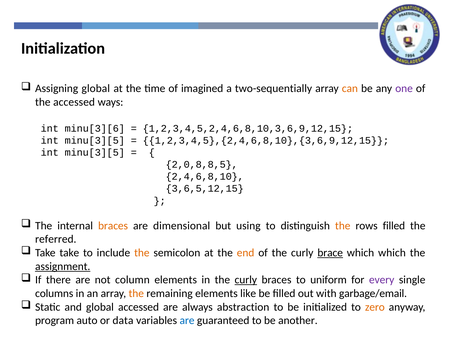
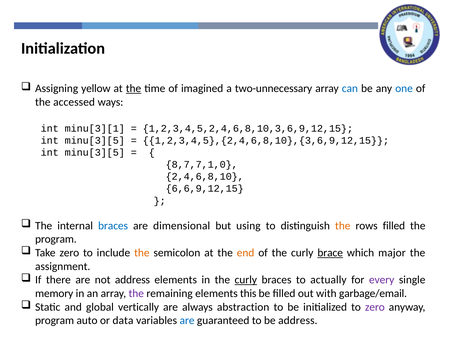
Assigning global: global -> yellow (96, 89)
the underline: none -> present (134, 89)
two-sequentially: two-sequentially -> two-unnecessary (274, 89)
can colour: orange -> blue (350, 89)
one colour: purple -> blue (404, 89)
minu[3][6: minu[3][6 -> minu[3][1 (95, 128)
2,0,8,8,5: 2,0,8,8,5 -> 8,7,7,1,0 (202, 165)
3,6,5,12,15: 3,6,5,12,15 -> 6,6,9,12,15 (205, 189)
braces colour: orange -> blue (113, 226)
referred: referred -> program (56, 239)
Take take: take -> zero (69, 253)
which which: which -> major (392, 253)
assignment underline: present -> none (63, 266)
not column: column -> address (132, 280)
uniform: uniform -> actually (328, 280)
columns: columns -> memory (54, 293)
the colour: orange -> purple (136, 293)
like: like -> this (248, 293)
global accessed: accessed -> vertically (139, 307)
zero colour: orange -> purple (375, 307)
be another: another -> address (298, 321)
